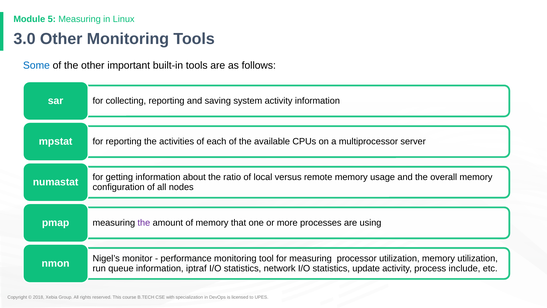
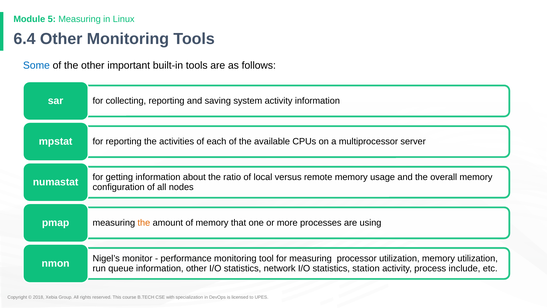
3.0: 3.0 -> 6.4 (25, 39)
the colour: purple -> orange (144, 223)
information iptraf: iptraf -> other (196, 268)
update: update -> station (366, 268)
